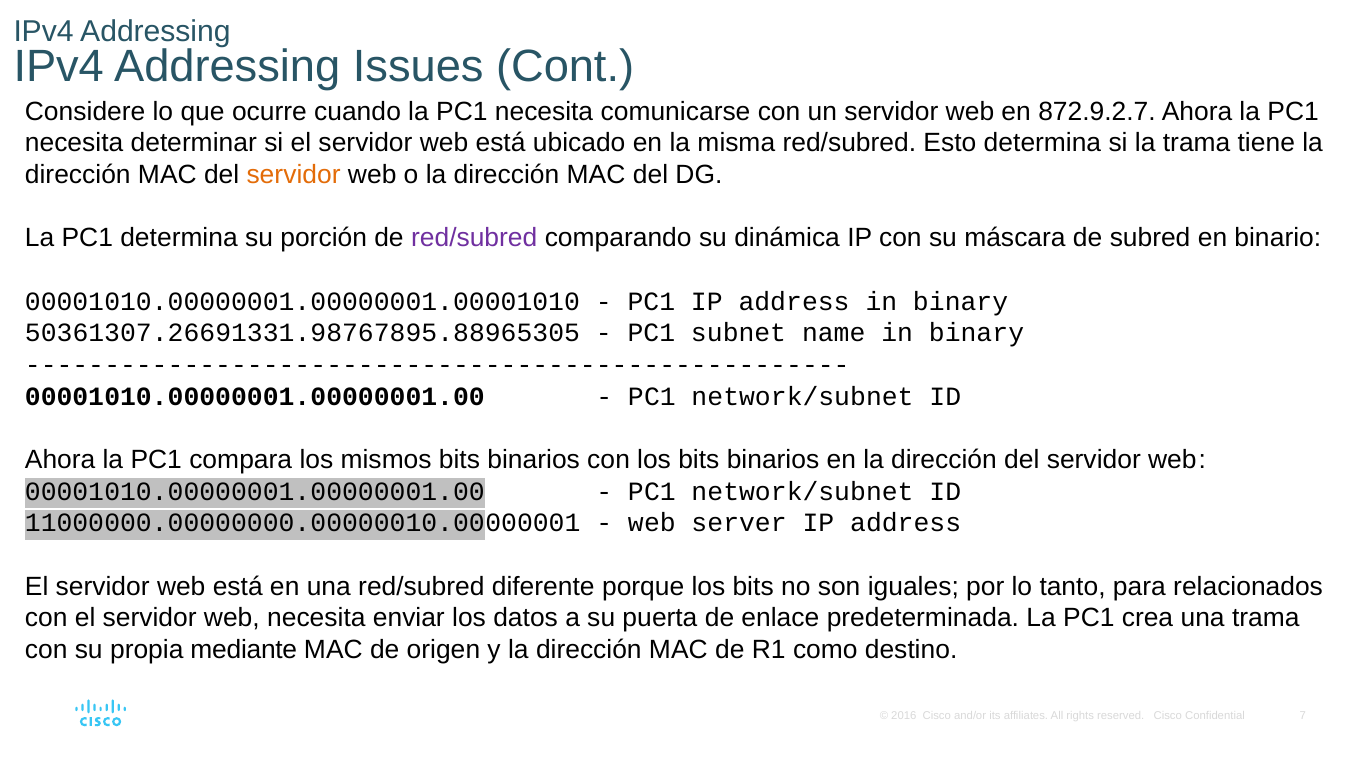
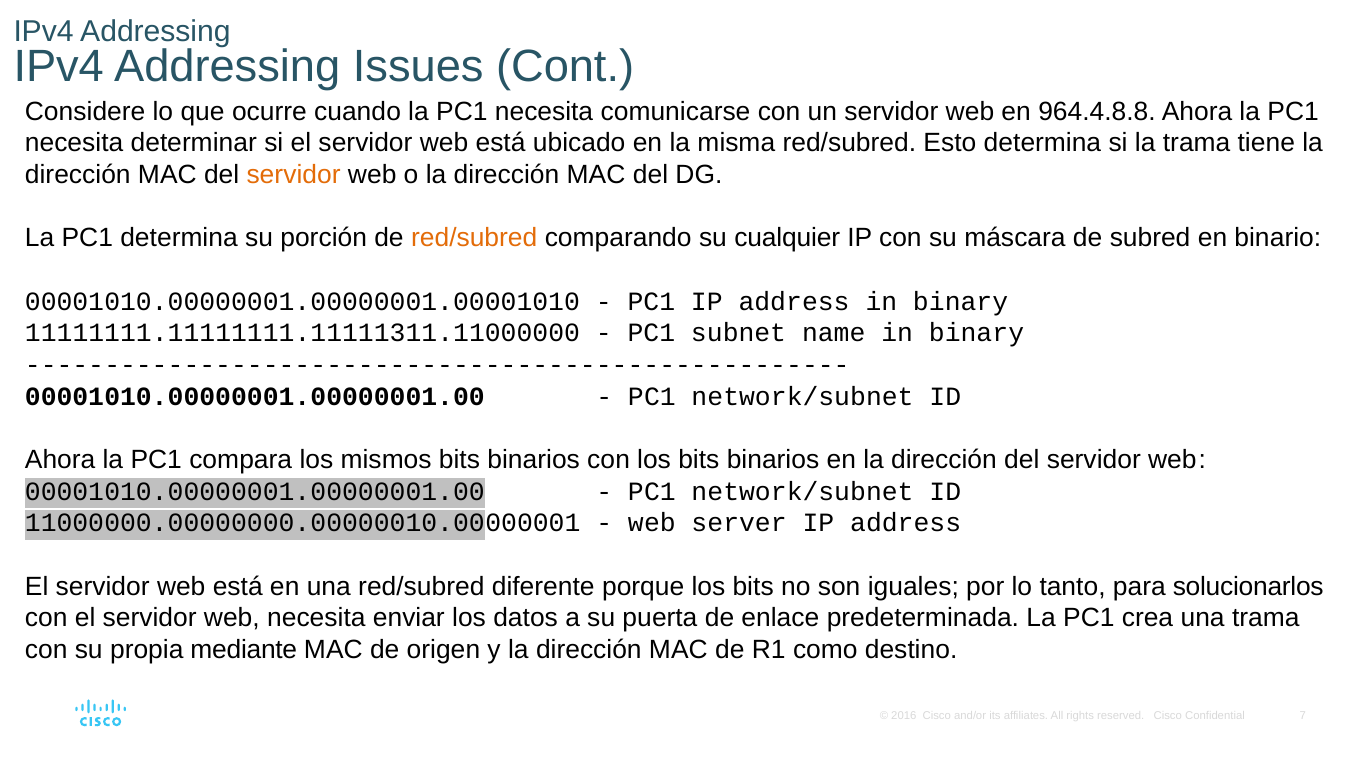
872.9.2.7: 872.9.2.7 -> 964.4.8.8 (1097, 111)
red/subred colour: purple -> orange (474, 238)
dinámica: dinámica -> cualquier (787, 238)
50361307.26691331.98767895.88965305: 50361307.26691331.98767895.88965305 -> 11111111.11111111.11111311.11000000 (302, 333)
relacionados: relacionados -> solucionarlos (1248, 587)
